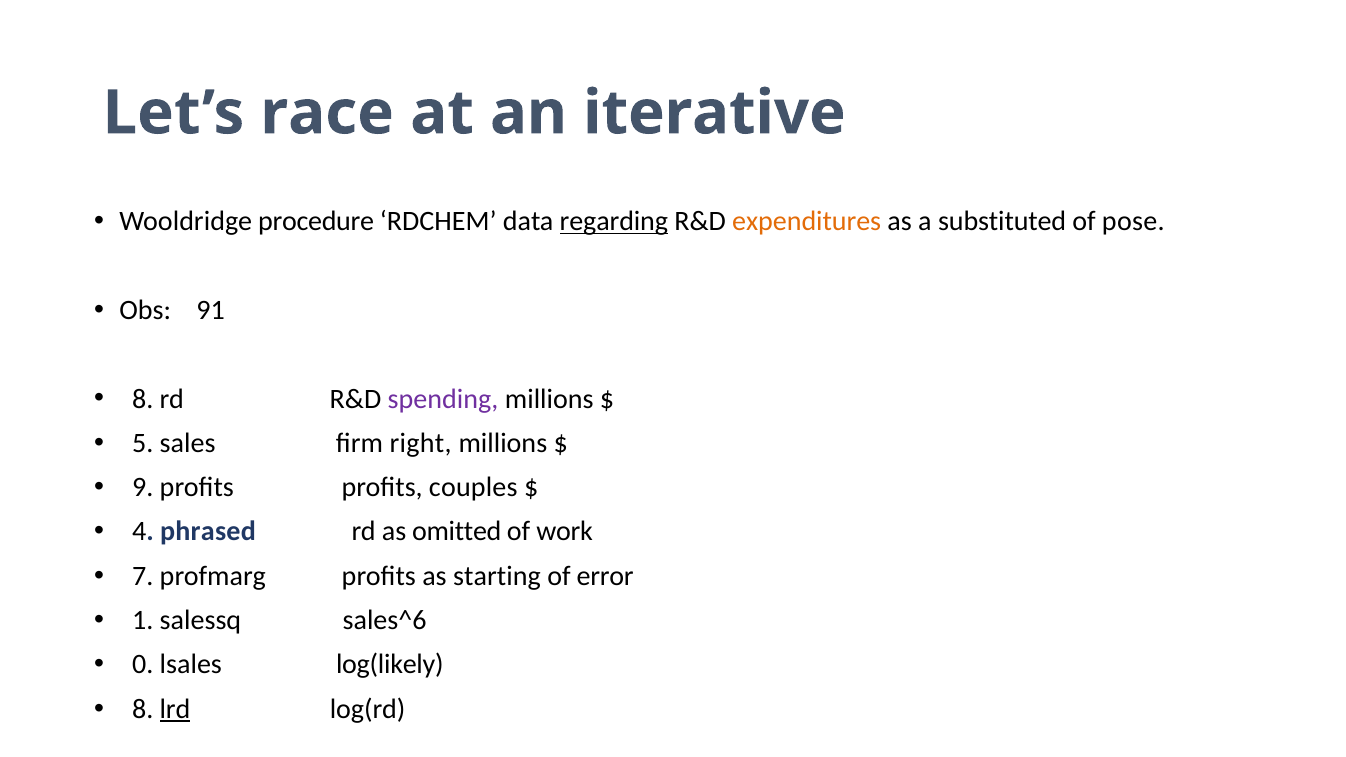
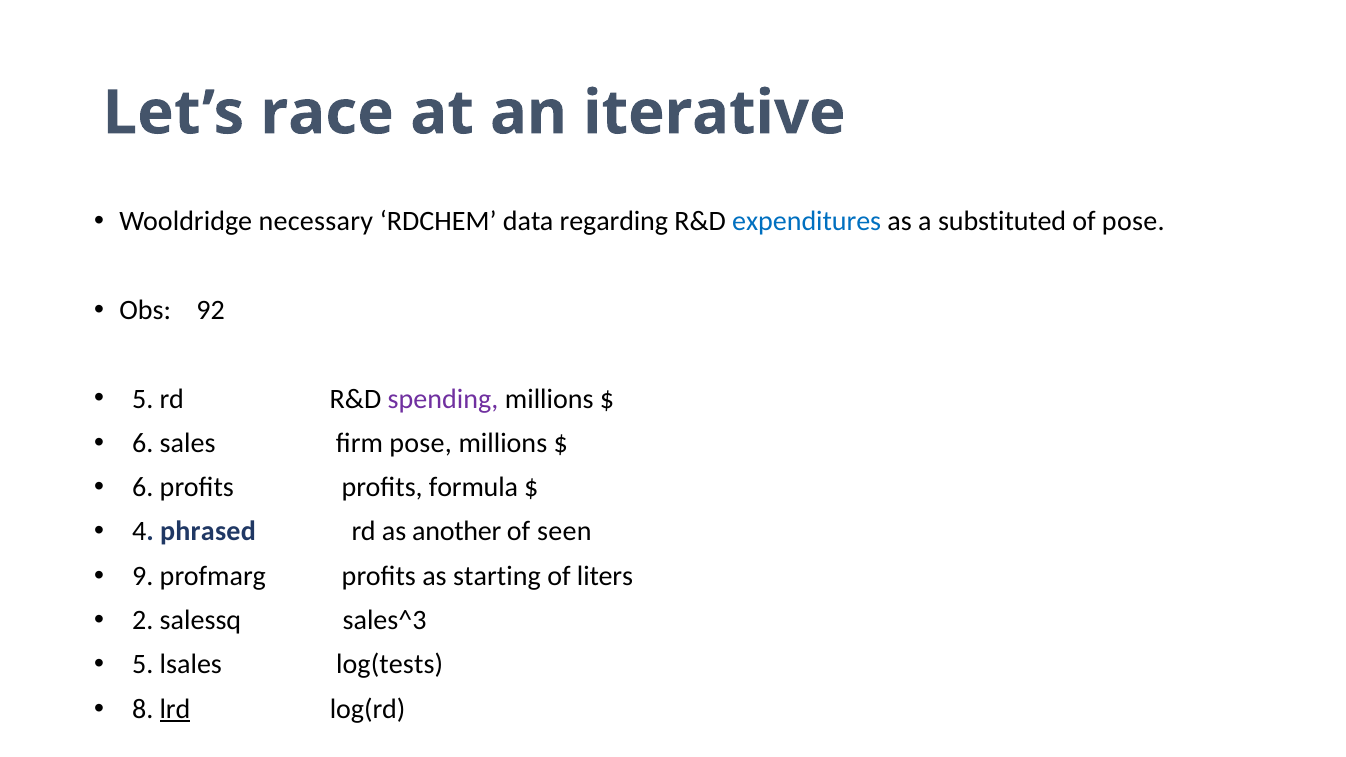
procedure: procedure -> necessary (316, 222)
regarding underline: present -> none (614, 222)
expenditures colour: orange -> blue (807, 222)
91: 91 -> 92 (211, 310)
8: 8 -> 5 (143, 399)
5: 5 -> 6 (143, 443)
firm right: right -> pose (421, 443)
9: 9 -> 6 (143, 487)
couples: couples -> formula (473, 487)
omitted: omitted -> another (457, 532)
work: work -> seen (564, 532)
7: 7 -> 9 (143, 576)
error: error -> liters (605, 576)
1: 1 -> 2 (143, 620)
sales^6: sales^6 -> sales^3 (385, 620)
0: 0 -> 5 (143, 665)
log(likely: log(likely -> log(tests (390, 665)
